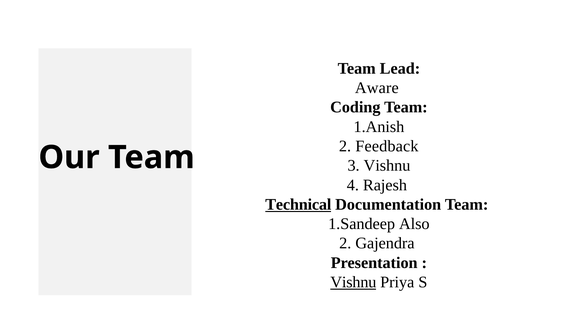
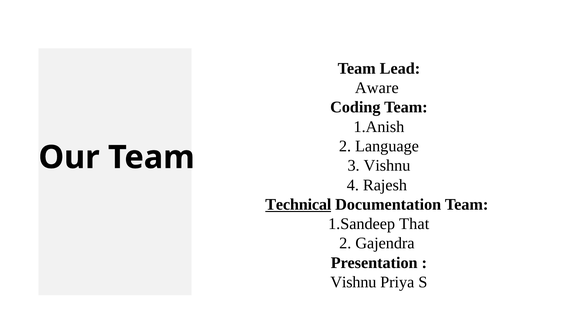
Feedback: Feedback -> Language (387, 146)
Also: Also -> That (414, 224)
Vishnu underline: present -> none (353, 282)
